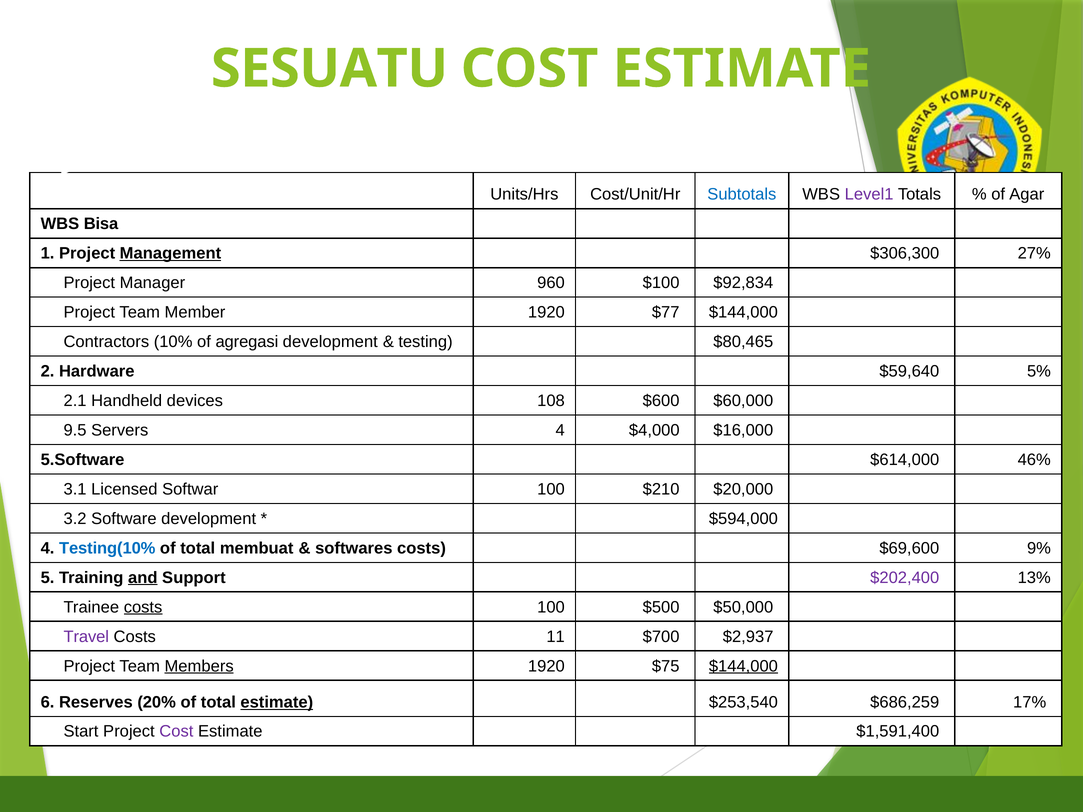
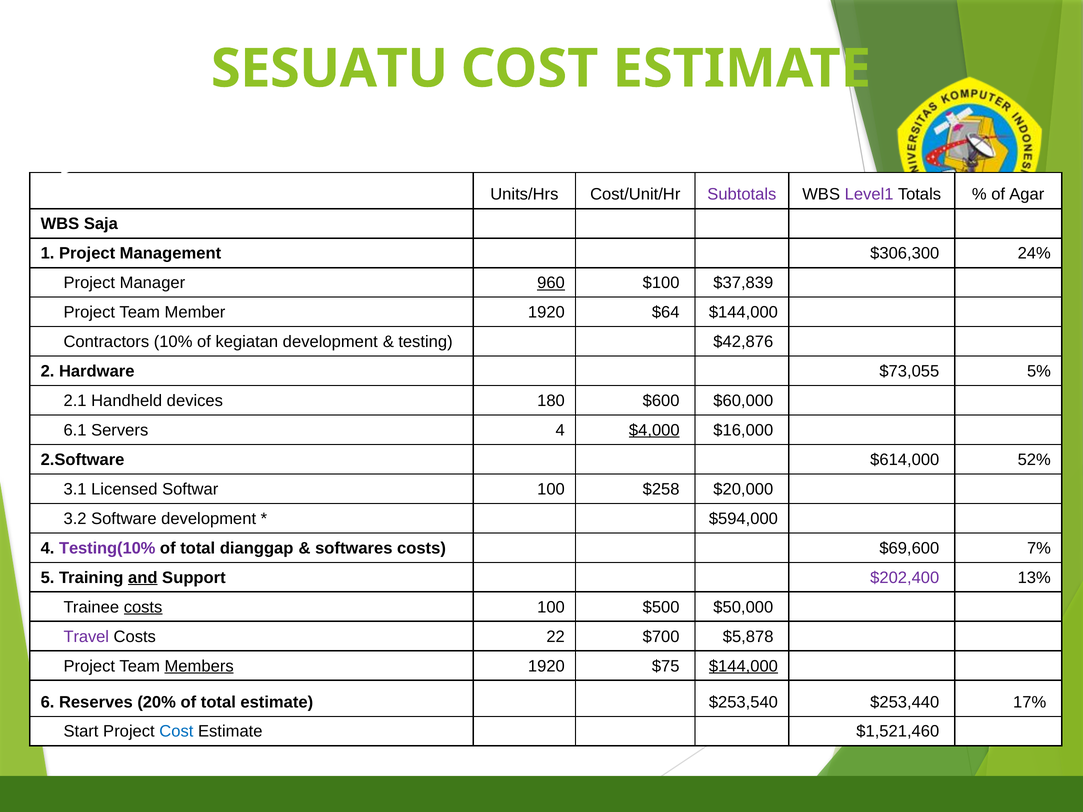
Subtotals colour: blue -> purple (742, 194)
Bisa: Bisa -> Saja (101, 224)
Management underline: present -> none (170, 253)
27%: 27% -> 24% (1034, 253)
960 underline: none -> present (551, 283)
$92,834: $92,834 -> $37,839 (743, 283)
$77: $77 -> $64 (666, 312)
agregasi: agregasi -> kegiatan (247, 342)
$80,465: $80,465 -> $42,876 (743, 342)
$59,640: $59,640 -> $73,055 (909, 371)
108: 108 -> 180 (551, 401)
9.5: 9.5 -> 6.1 (75, 430)
$4,000 underline: none -> present (654, 430)
5.Software: 5.Software -> 2.Software (83, 460)
46%: 46% -> 52% (1034, 460)
$210: $210 -> $258 (661, 489)
Testing(10% colour: blue -> purple (107, 548)
membuat: membuat -> dianggap (257, 548)
9%: 9% -> 7% (1039, 548)
11: 11 -> 22 (556, 637)
$2,937: $2,937 -> $5,878 (748, 637)
estimate underline: present -> none (277, 702)
$686,259: $686,259 -> $253,440 (905, 702)
Cost colour: purple -> blue (176, 732)
$1,591,400: $1,591,400 -> $1,521,460 (898, 732)
